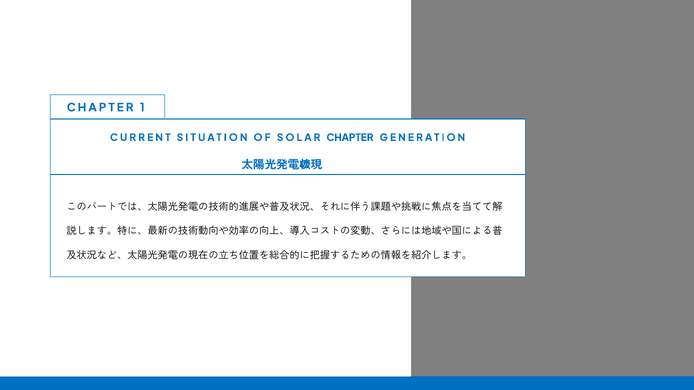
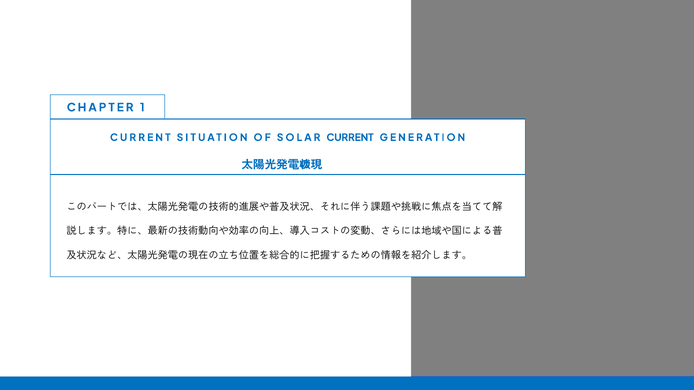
SOLAR CHAPTER: CHAPTER -> CURRENT (350, 138)
